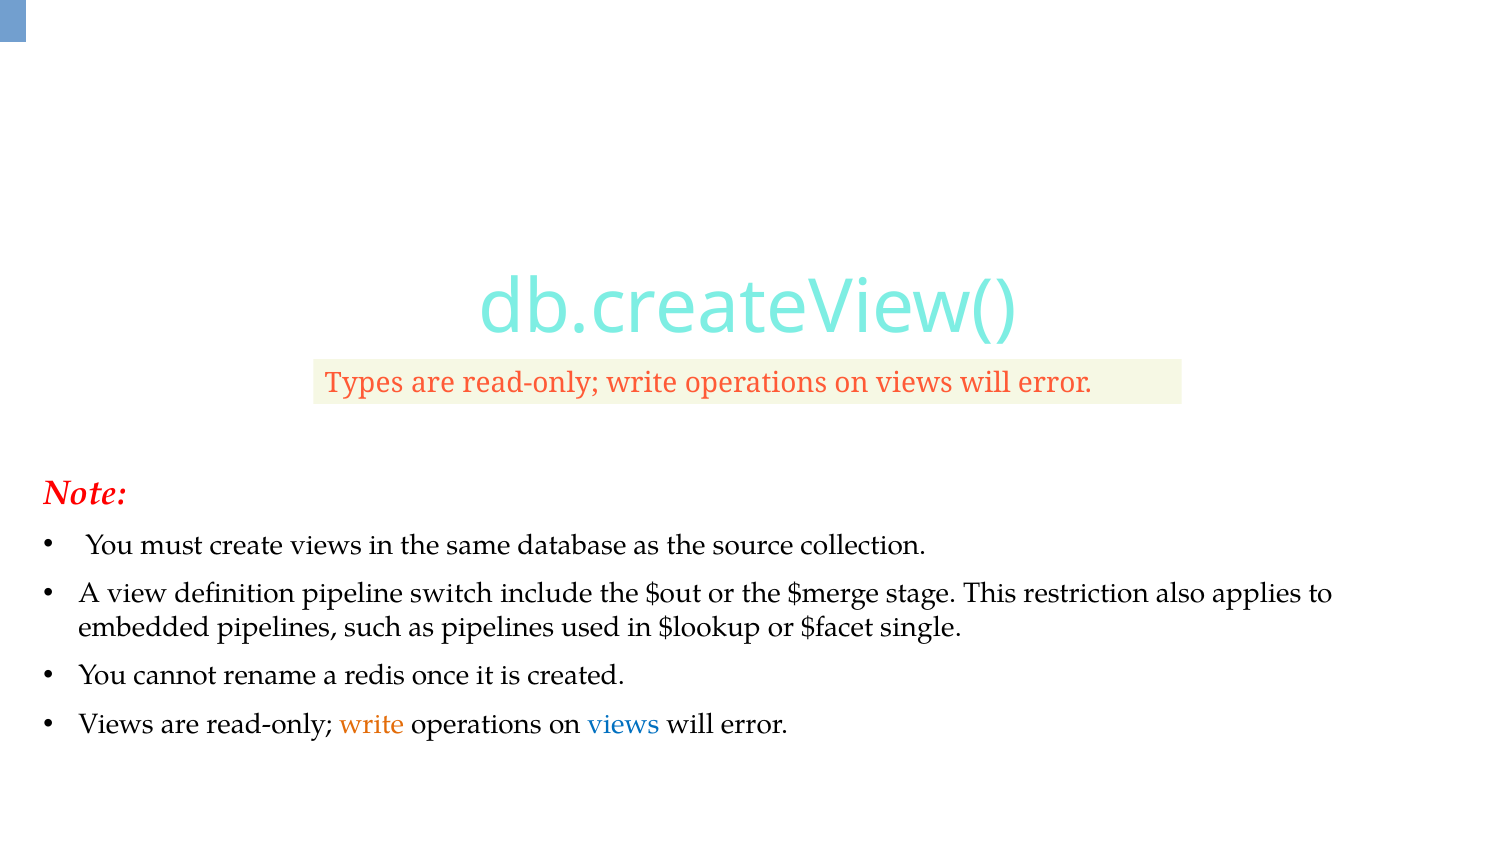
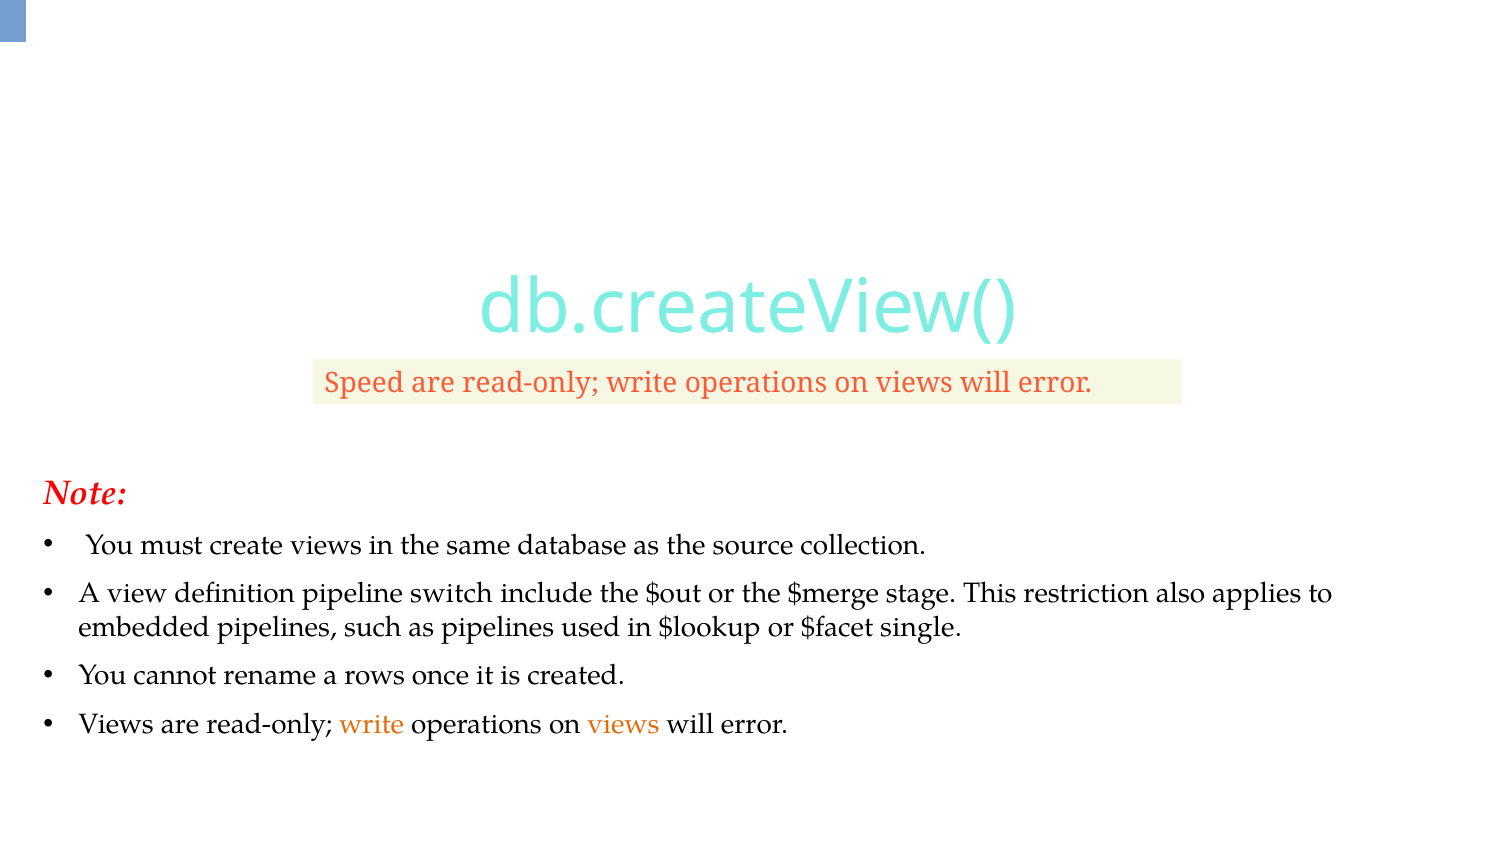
Types: Types -> Speed (364, 383)
redis: redis -> rows (375, 676)
views colour: blue -> orange (623, 724)
